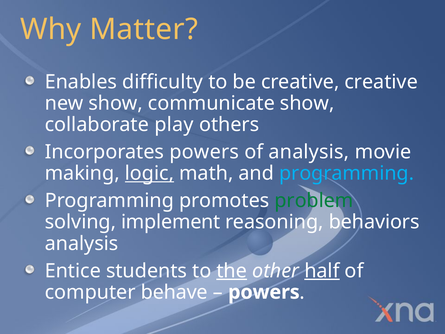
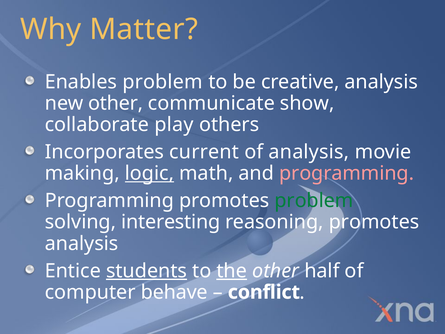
Enables difficulty: difficulty -> problem (163, 82)
creative creative: creative -> analysis (381, 82)
new show: show -> other (116, 103)
Incorporates powers: powers -> current (204, 152)
programming colour: light blue -> pink (347, 173)
implement: implement -> interesting (171, 222)
reasoning behaviors: behaviors -> promotes (374, 222)
students underline: none -> present (147, 271)
half underline: present -> none (322, 271)
powers: powers -> conflict (264, 292)
